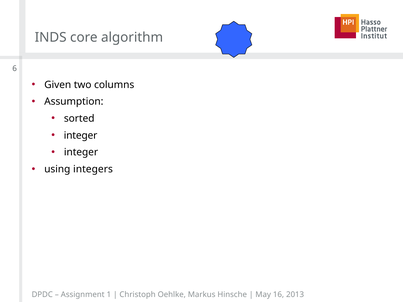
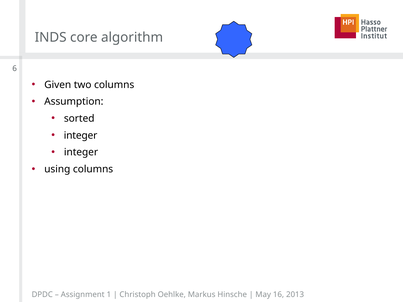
using integers: integers -> columns (93, 169)
